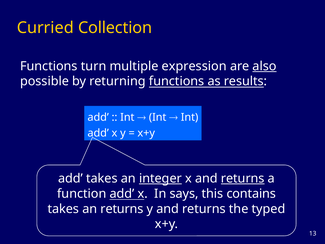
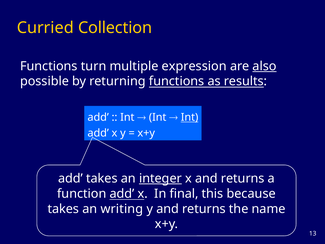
Int underline: none -> present (190, 117)
returns underline: present -> none (243, 178)
says: says -> final (184, 193)
contains: contains -> because (251, 193)
an returns: returns -> writing (122, 209)
typed: typed -> name (269, 209)
